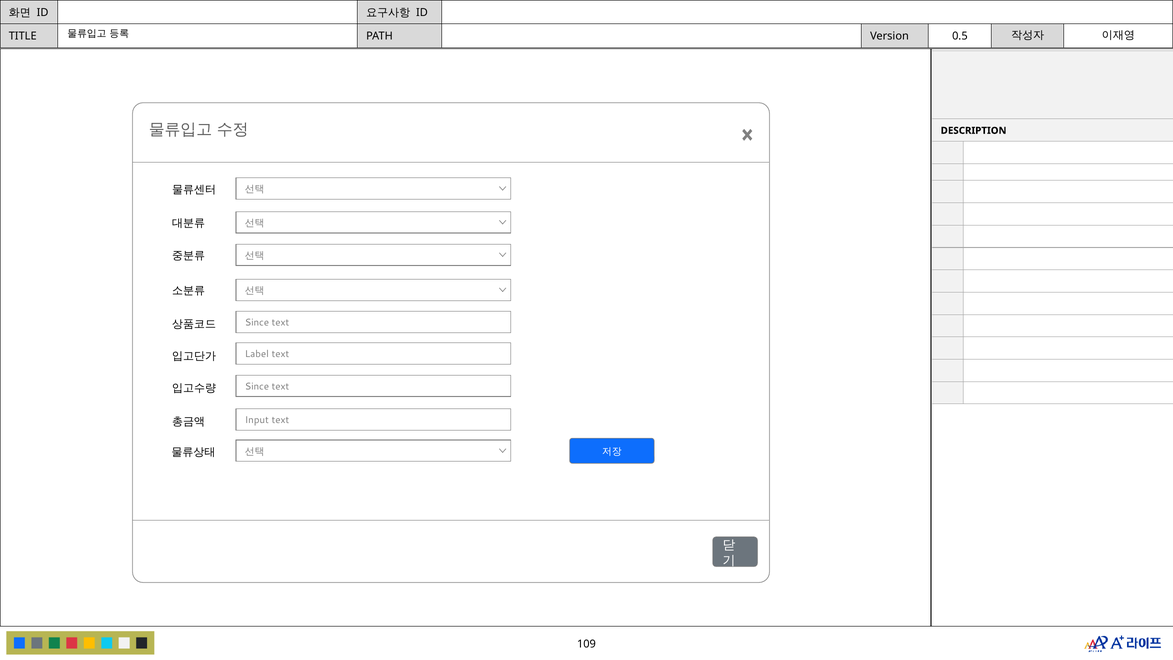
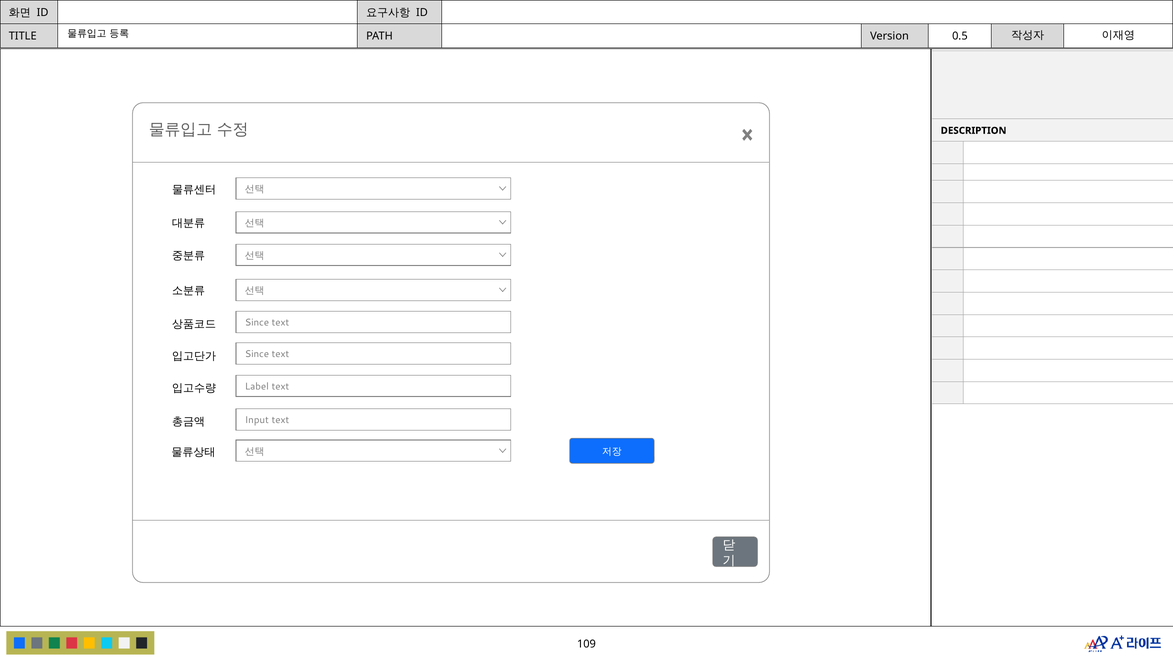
Label: Label -> Since (257, 354)
Since: Since -> Label (257, 386)
